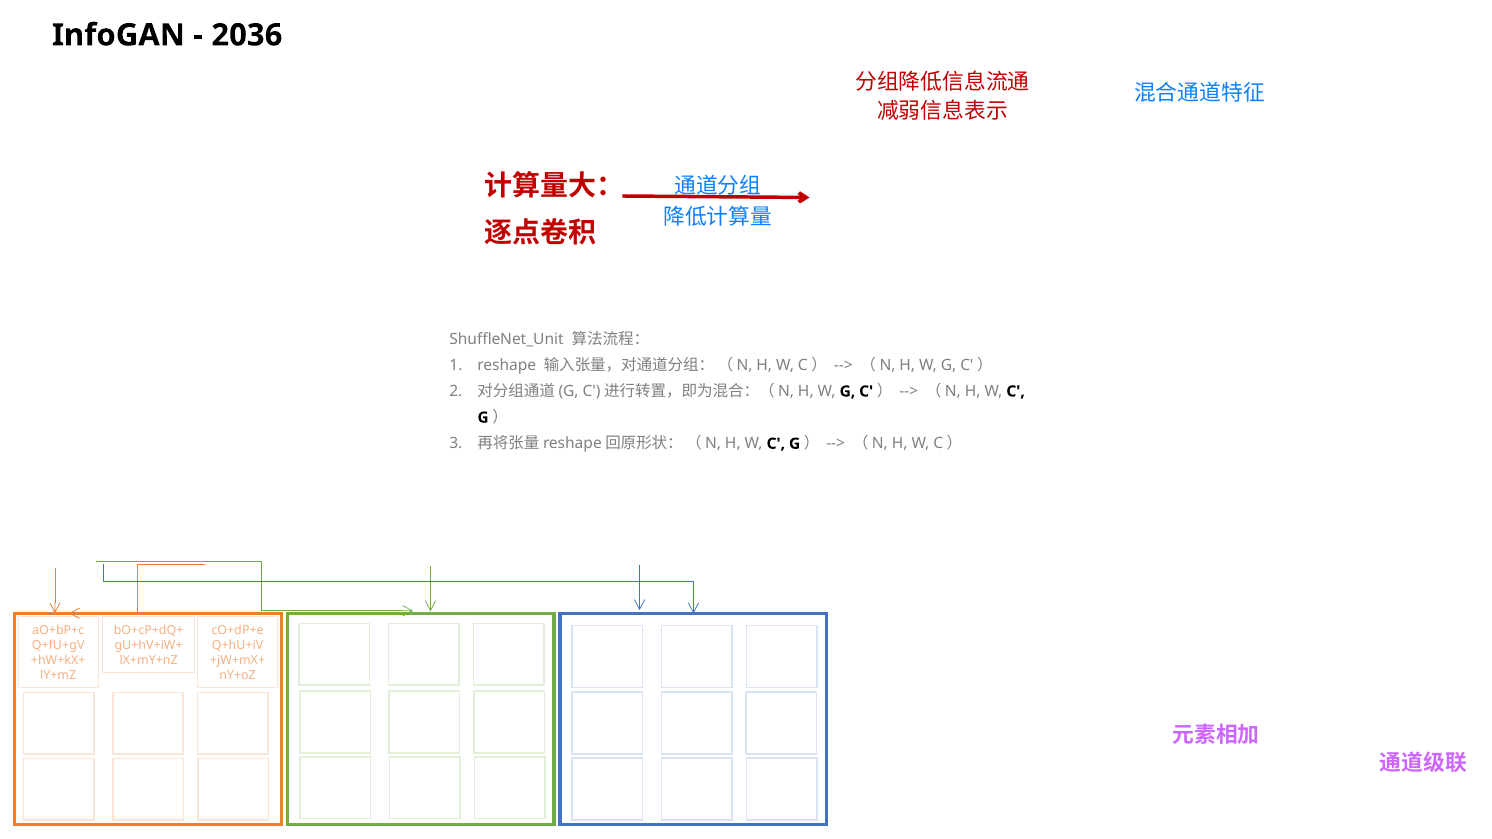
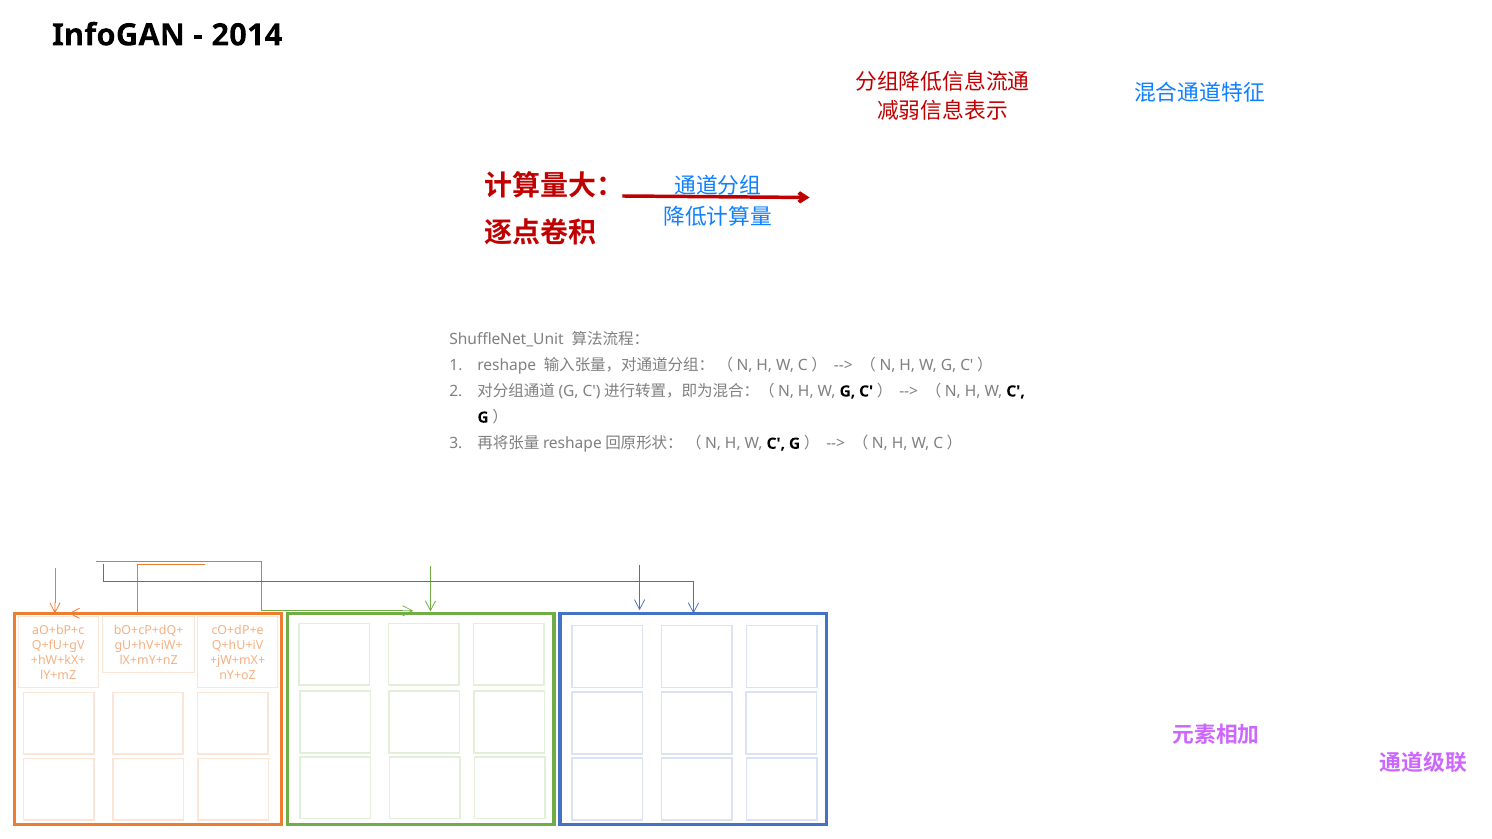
2036: 2036 -> 2014 (247, 35)
